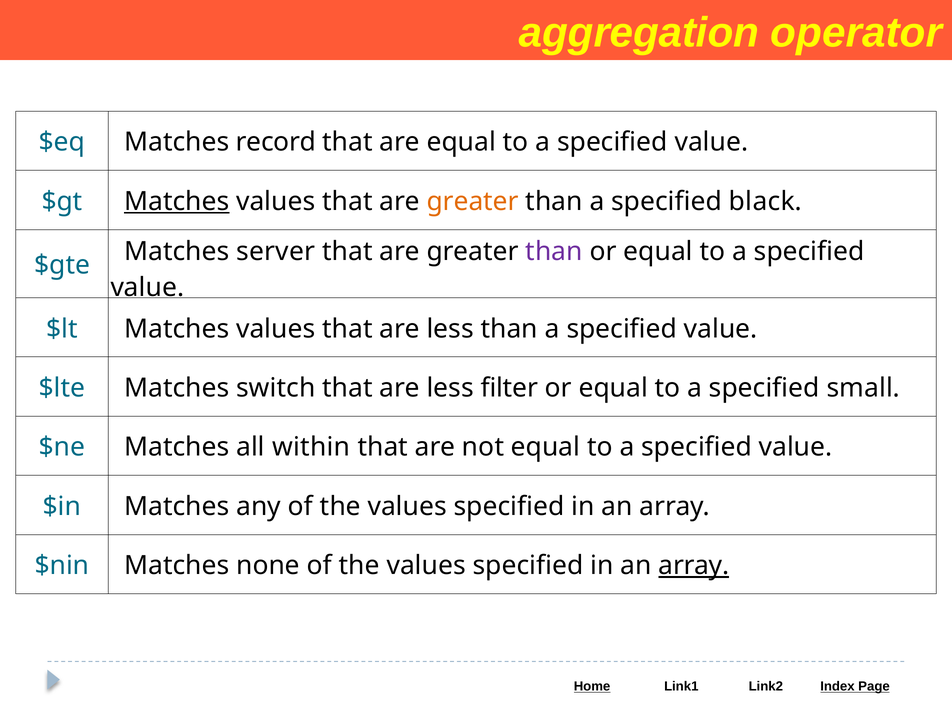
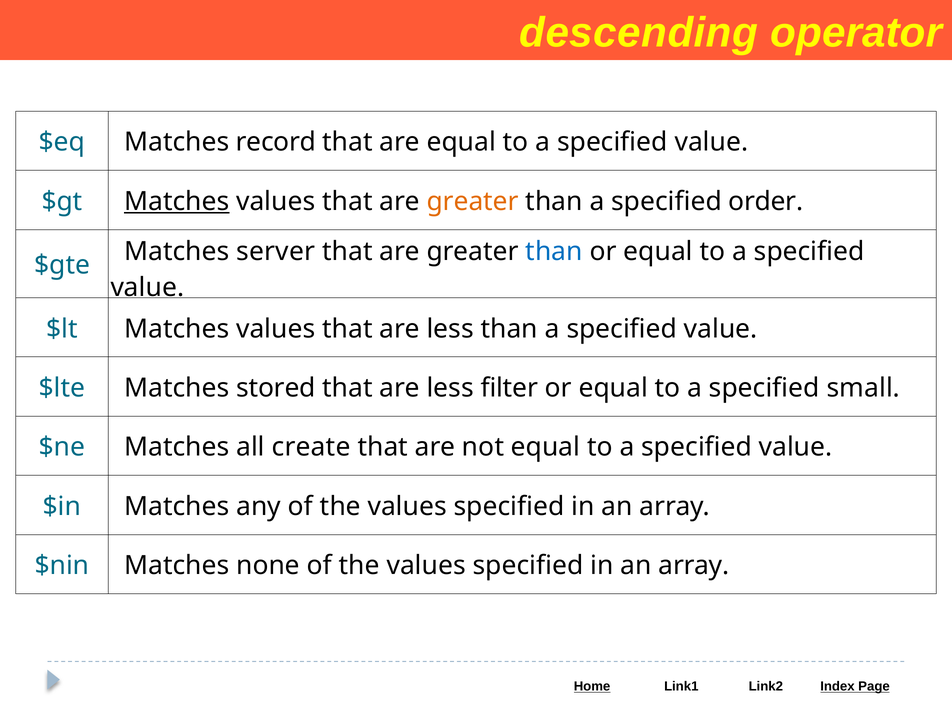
aggregation: aggregation -> descending (639, 33)
black: black -> order (766, 201)
than colour: purple -> blue (554, 251)
switch: switch -> stored (276, 388)
within: within -> create (311, 447)
array underline: present -> none (694, 566)
